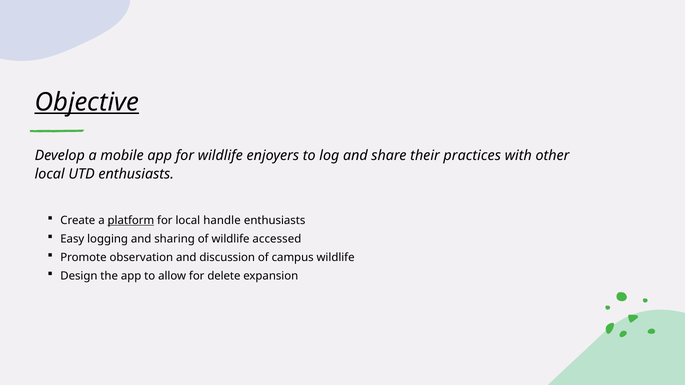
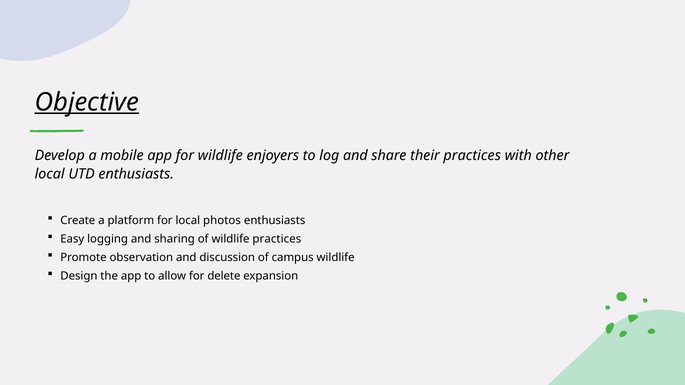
platform underline: present -> none (131, 220)
handle: handle -> photos (222, 220)
wildlife accessed: accessed -> practices (277, 239)
